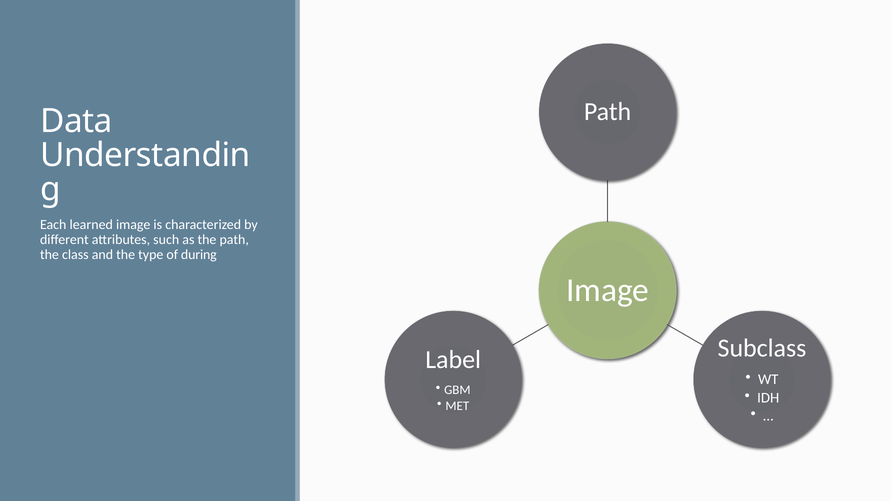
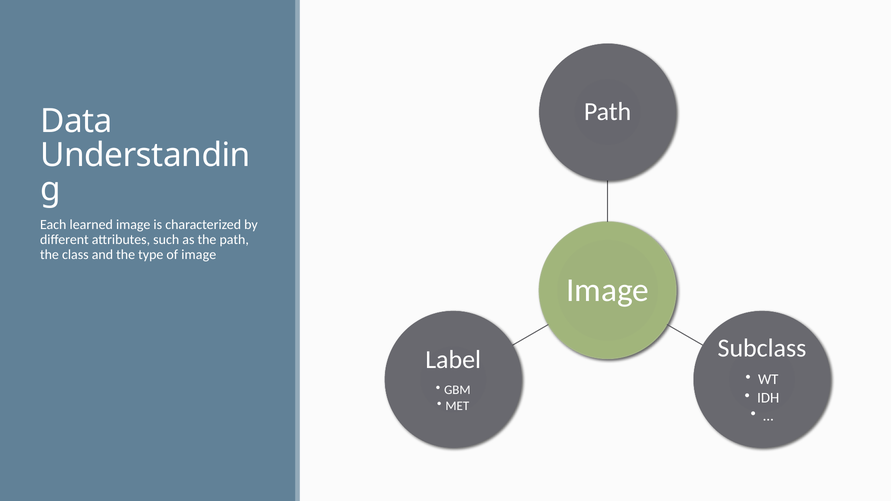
of during: during -> image (199, 255)
